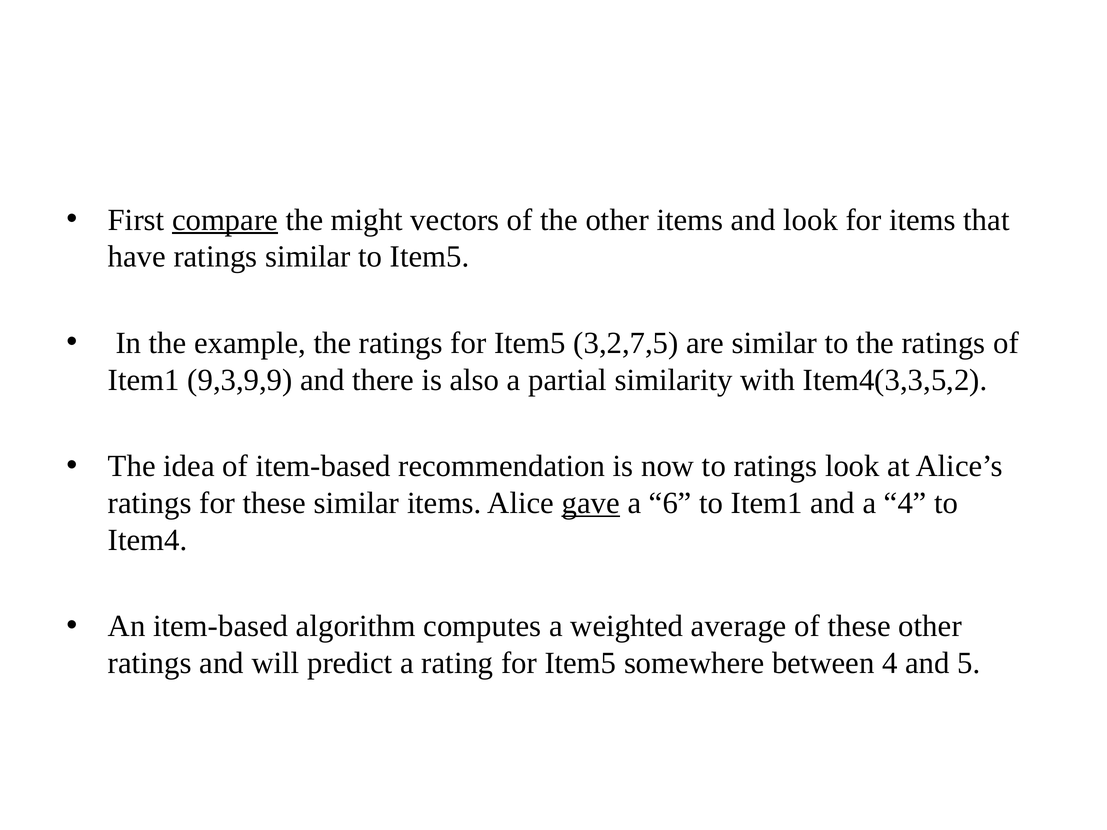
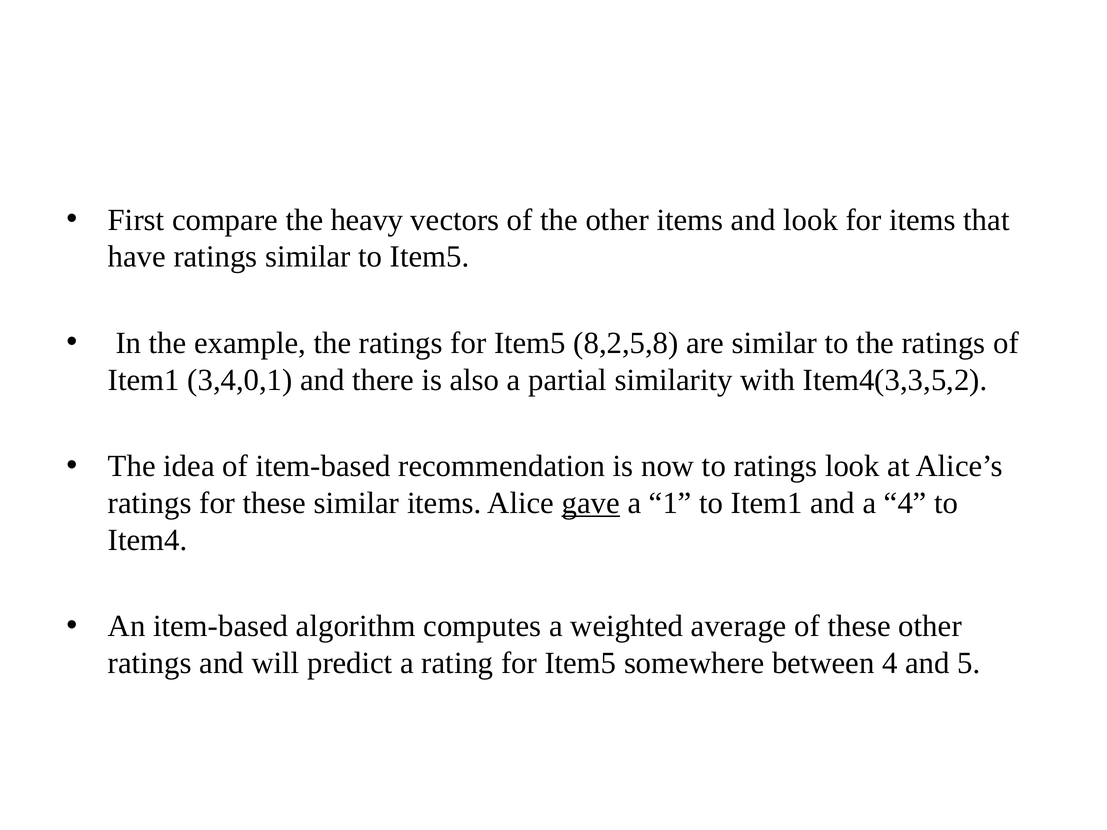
compare underline: present -> none (225, 220)
might: might -> heavy (367, 220)
3,2,7,5: 3,2,7,5 -> 8,2,5,8 (626, 343)
9,3,9,9: 9,3,9,9 -> 3,4,0,1 (240, 380)
6: 6 -> 1 (670, 503)
